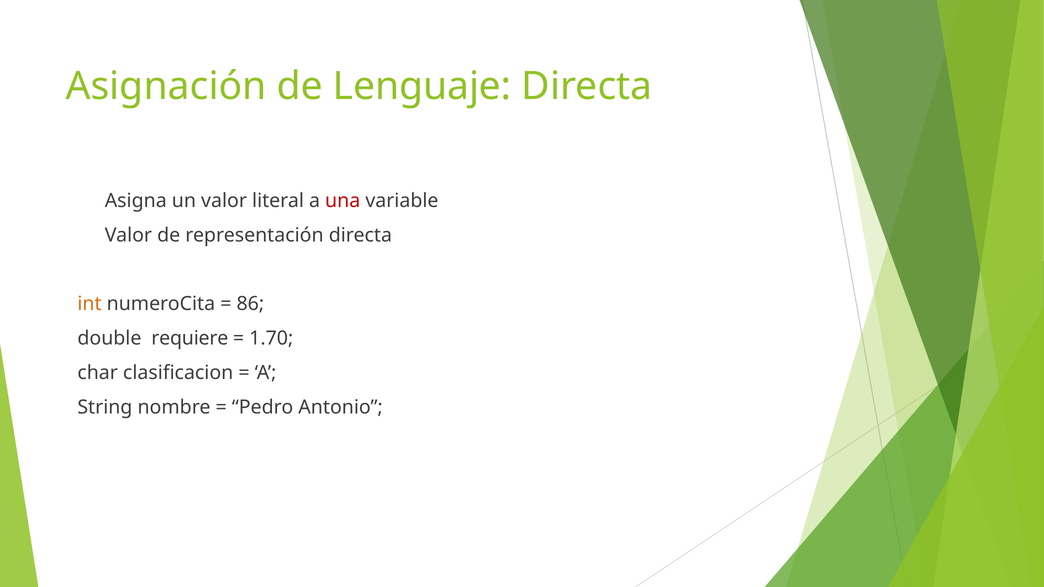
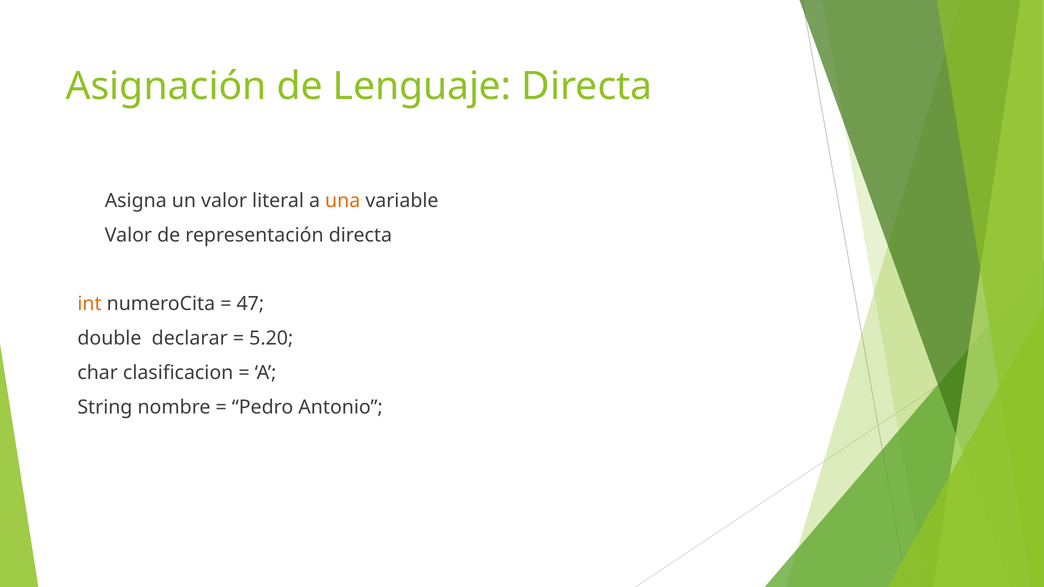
una colour: red -> orange (343, 201)
86: 86 -> 47 (250, 304)
requiere: requiere -> declarar (190, 339)
1.70: 1.70 -> 5.20 (271, 339)
